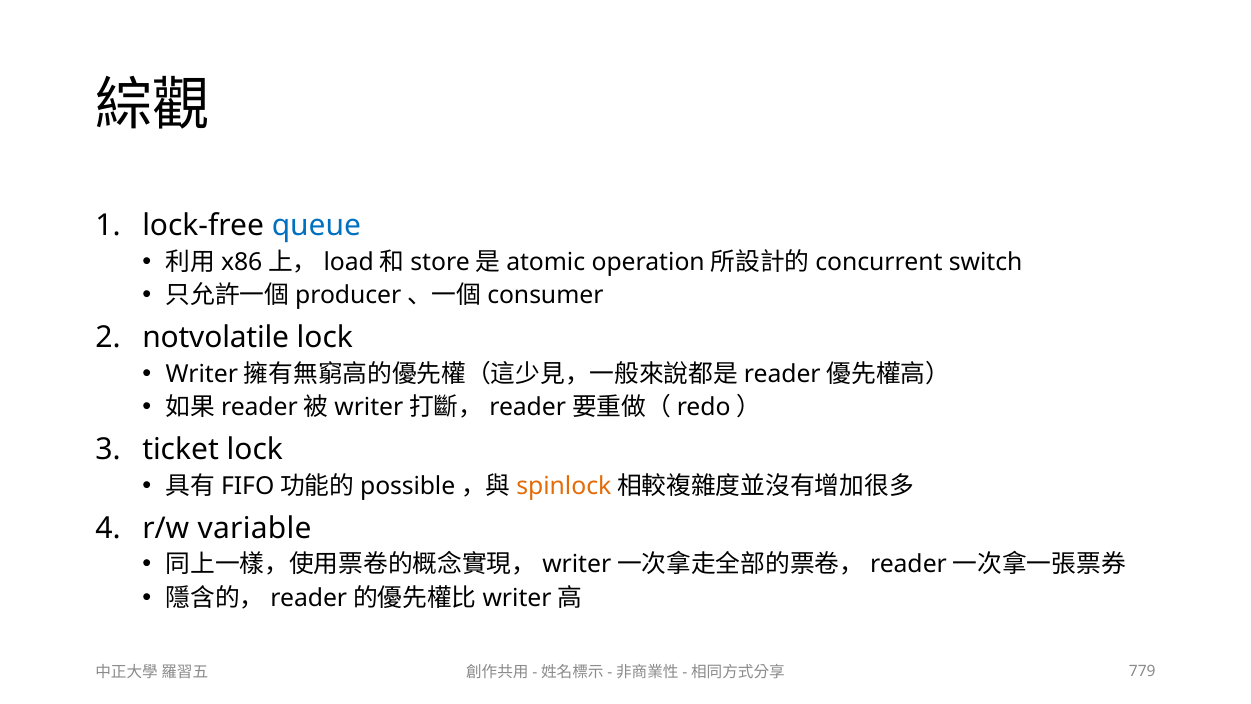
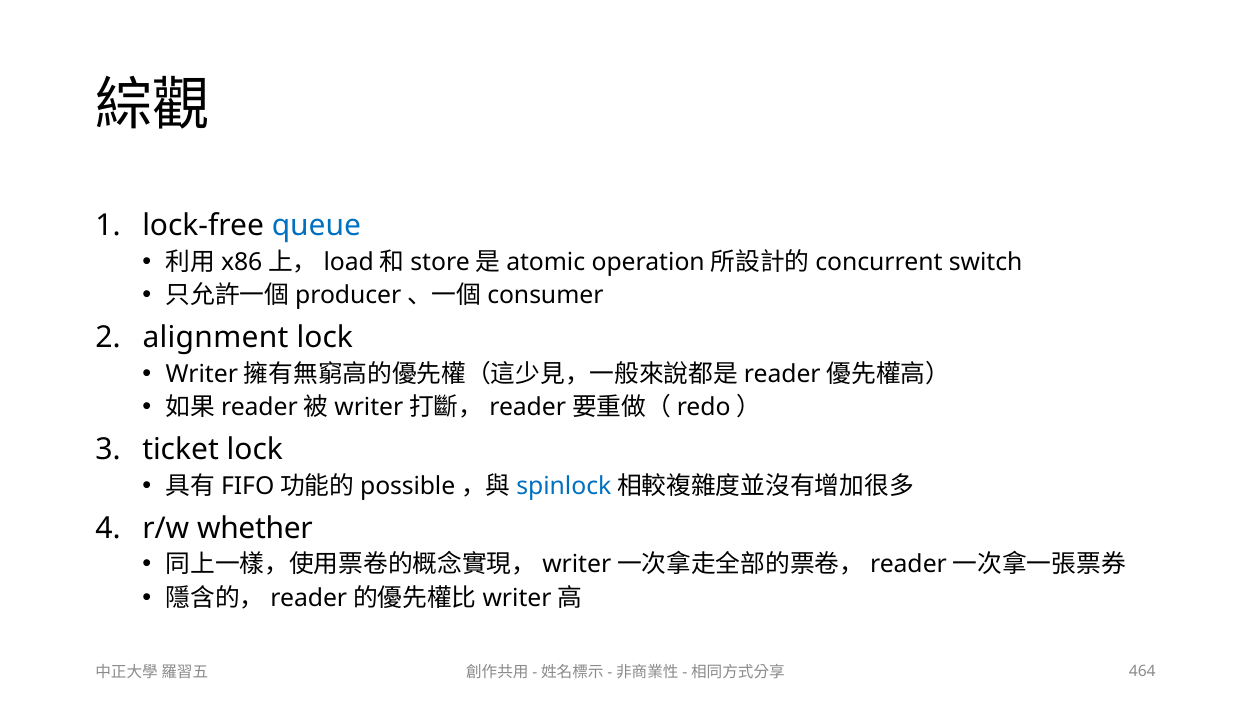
notvolatile: notvolatile -> alignment (215, 338)
spinlock colour: orange -> blue (564, 486)
variable: variable -> whether (255, 528)
779: 779 -> 464 (1142, 671)
